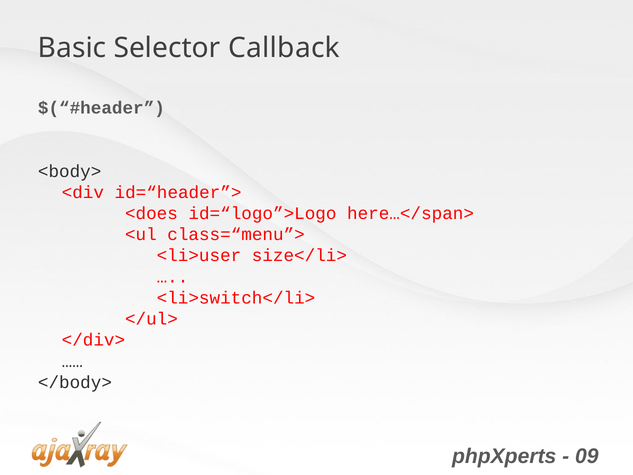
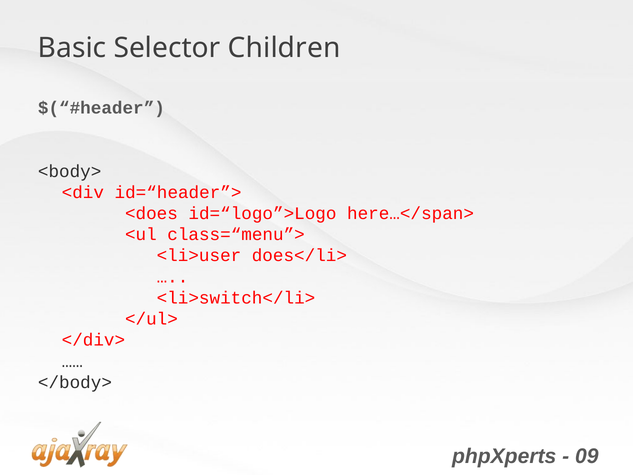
Callback: Callback -> Children (284, 48)
size</li>: size</li> -> does</li> (299, 256)
